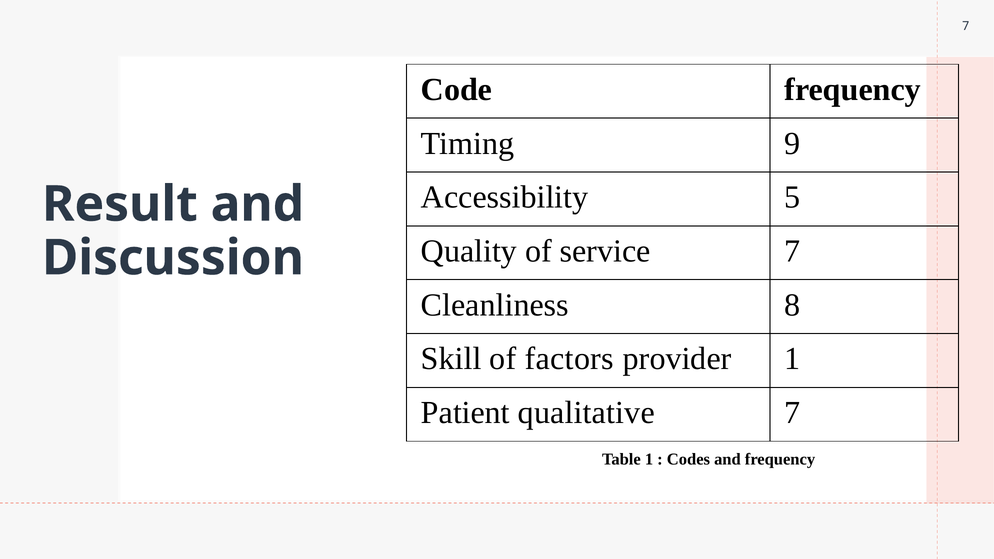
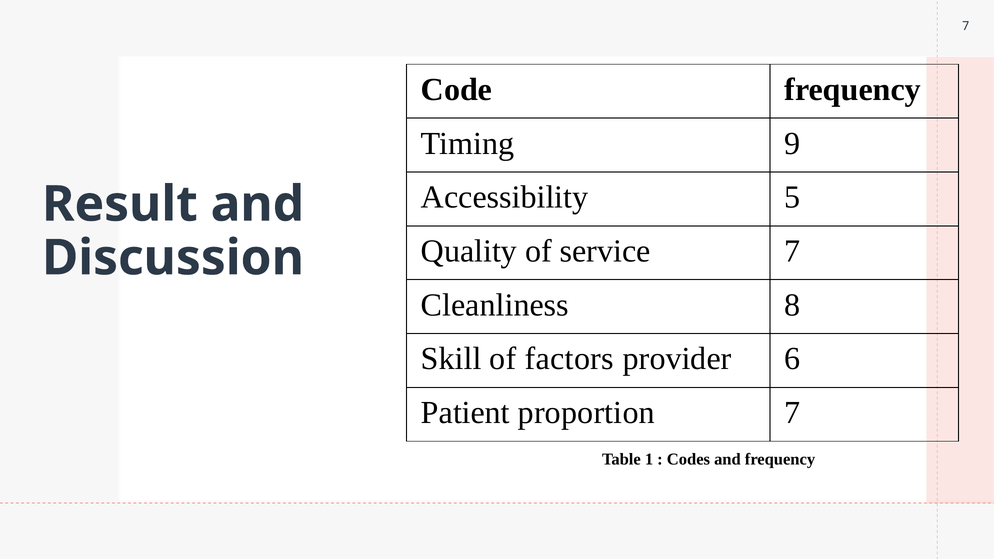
provider 1: 1 -> 6 (792, 359)
qualitative: qualitative -> proportion (586, 413)
